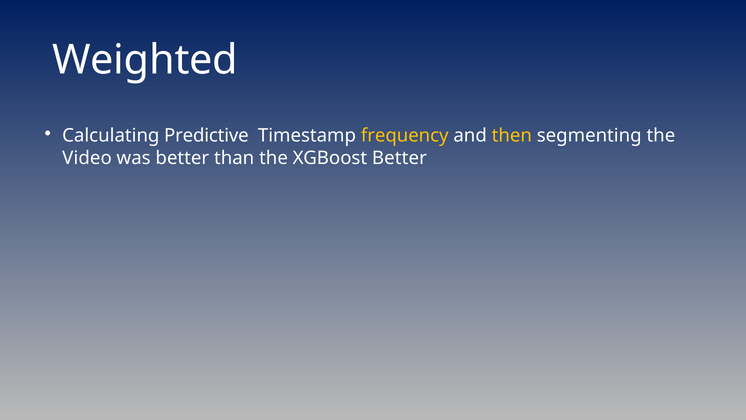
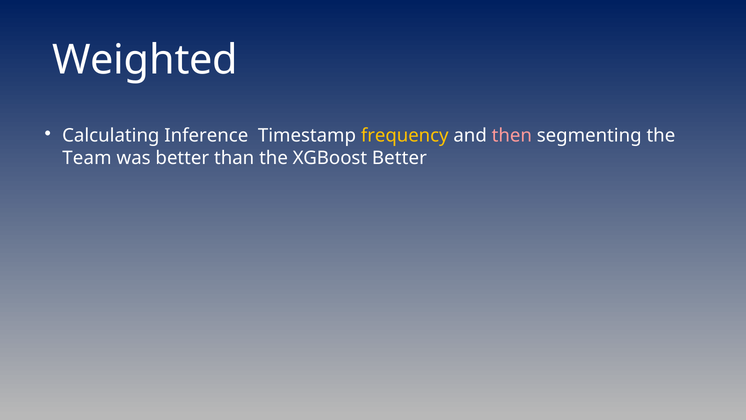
Predictive: Predictive -> Inference (206, 135)
then colour: yellow -> pink (512, 135)
Video: Video -> Team (87, 158)
